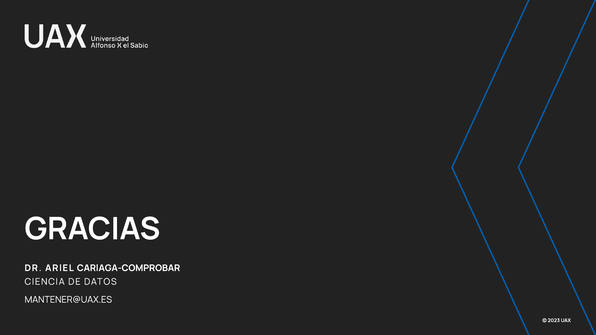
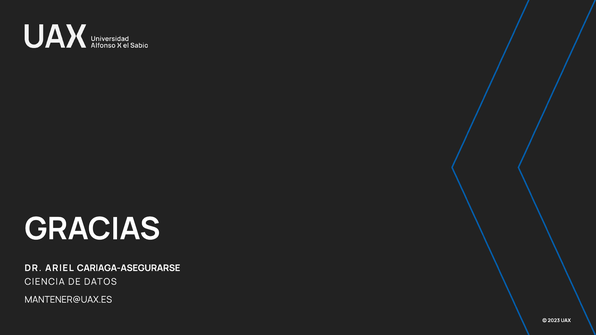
CARIAGA-COMPROBAR: CARIAGA-COMPROBAR -> CARIAGA-ASEGURARSE (129, 268)
